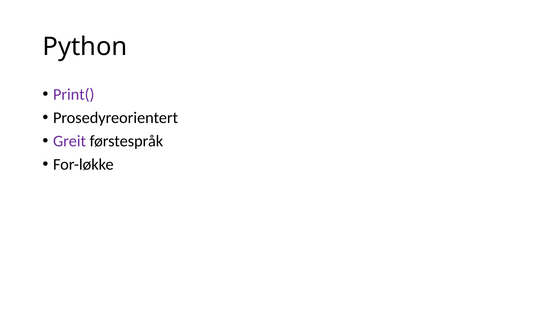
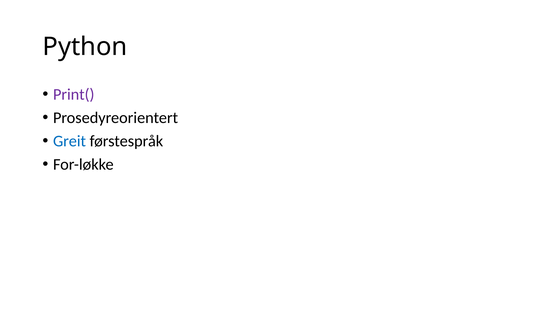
Greit colour: purple -> blue (69, 141)
